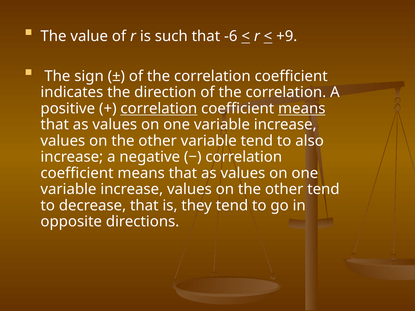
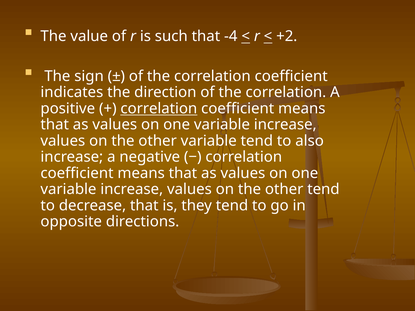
-6: -6 -> -4 (231, 36)
+9: +9 -> +2 (287, 36)
means underline: present -> none (302, 109)
